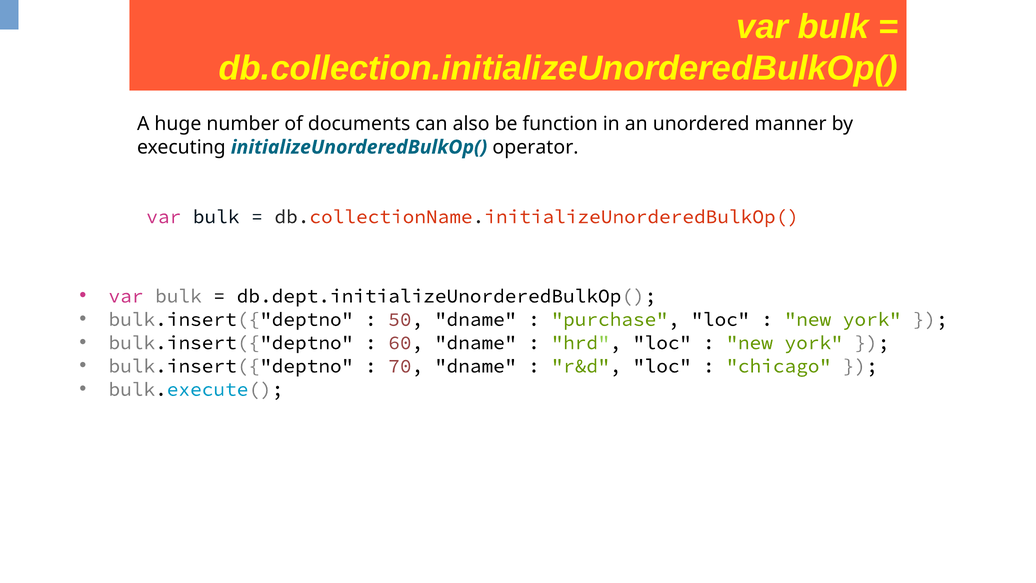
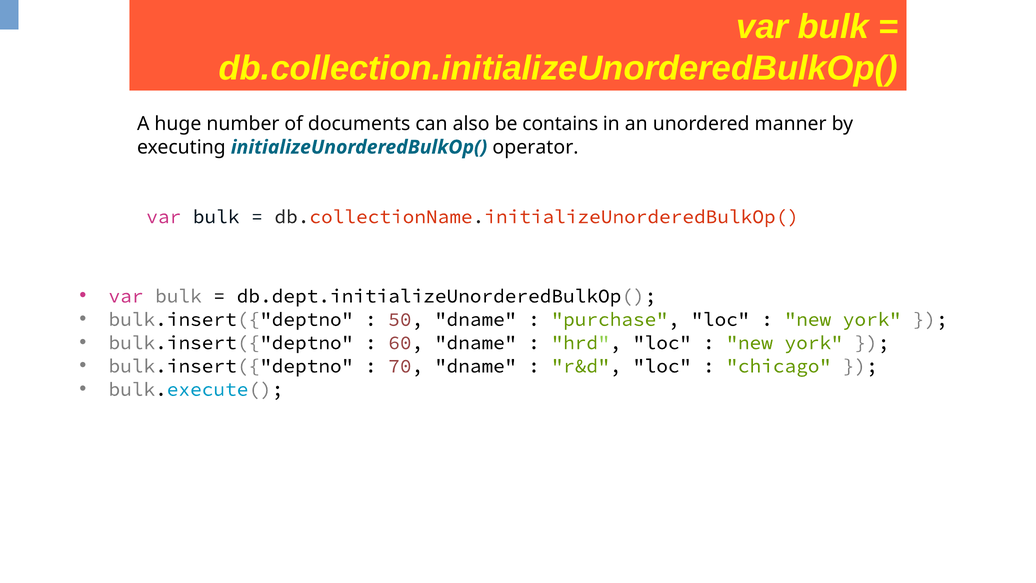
function: function -> contains (560, 124)
